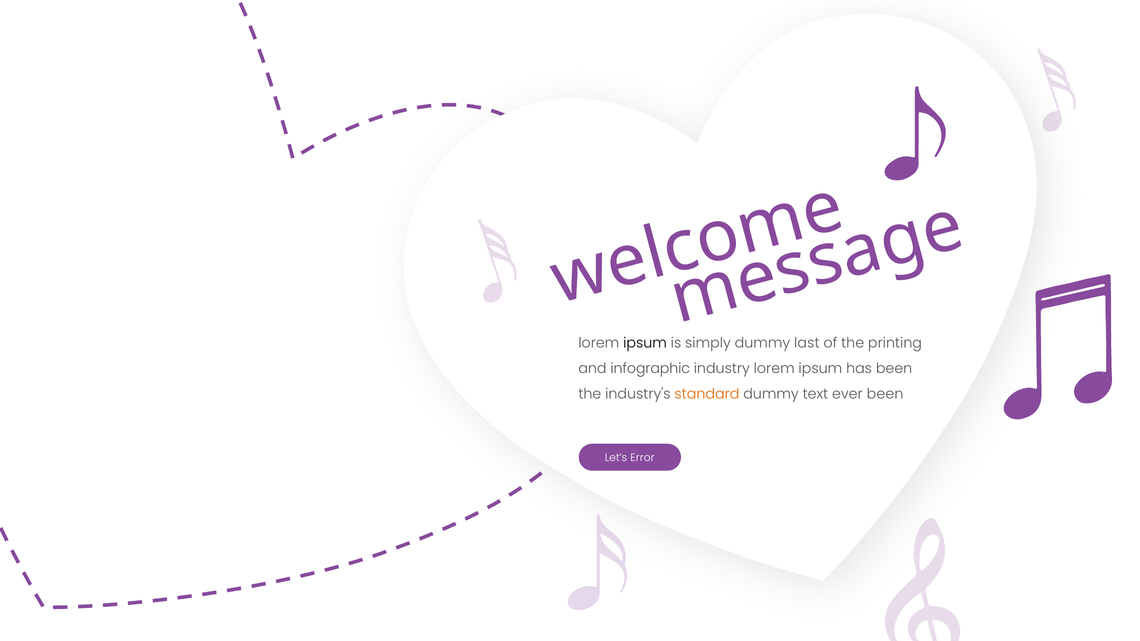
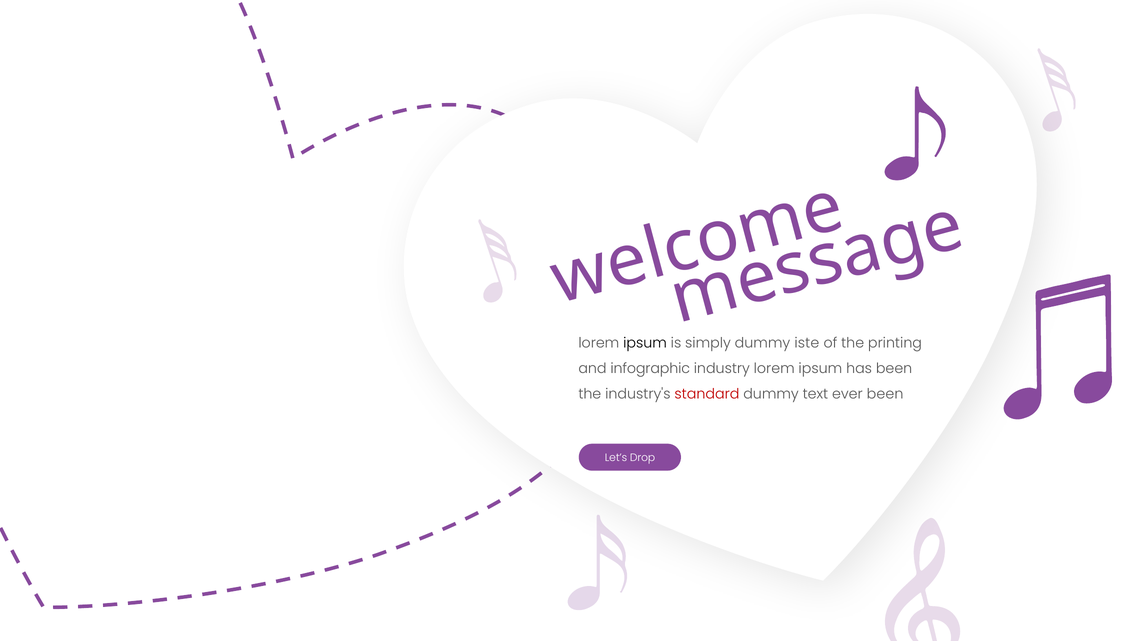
last: last -> iste (807, 343)
standard colour: orange -> red (707, 394)
Error: Error -> Drop (643, 458)
